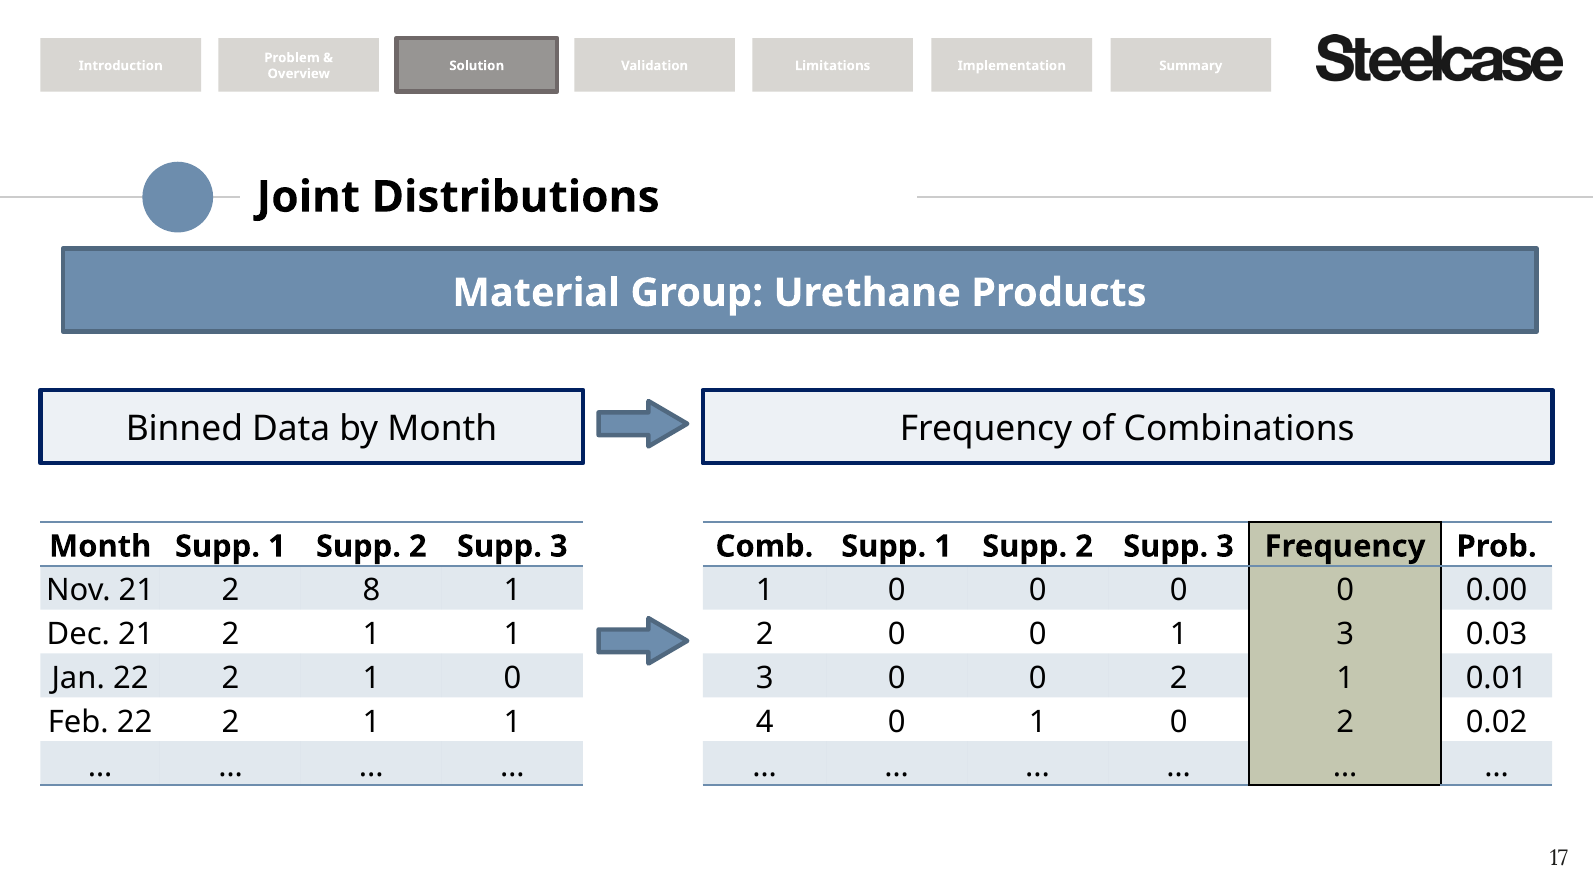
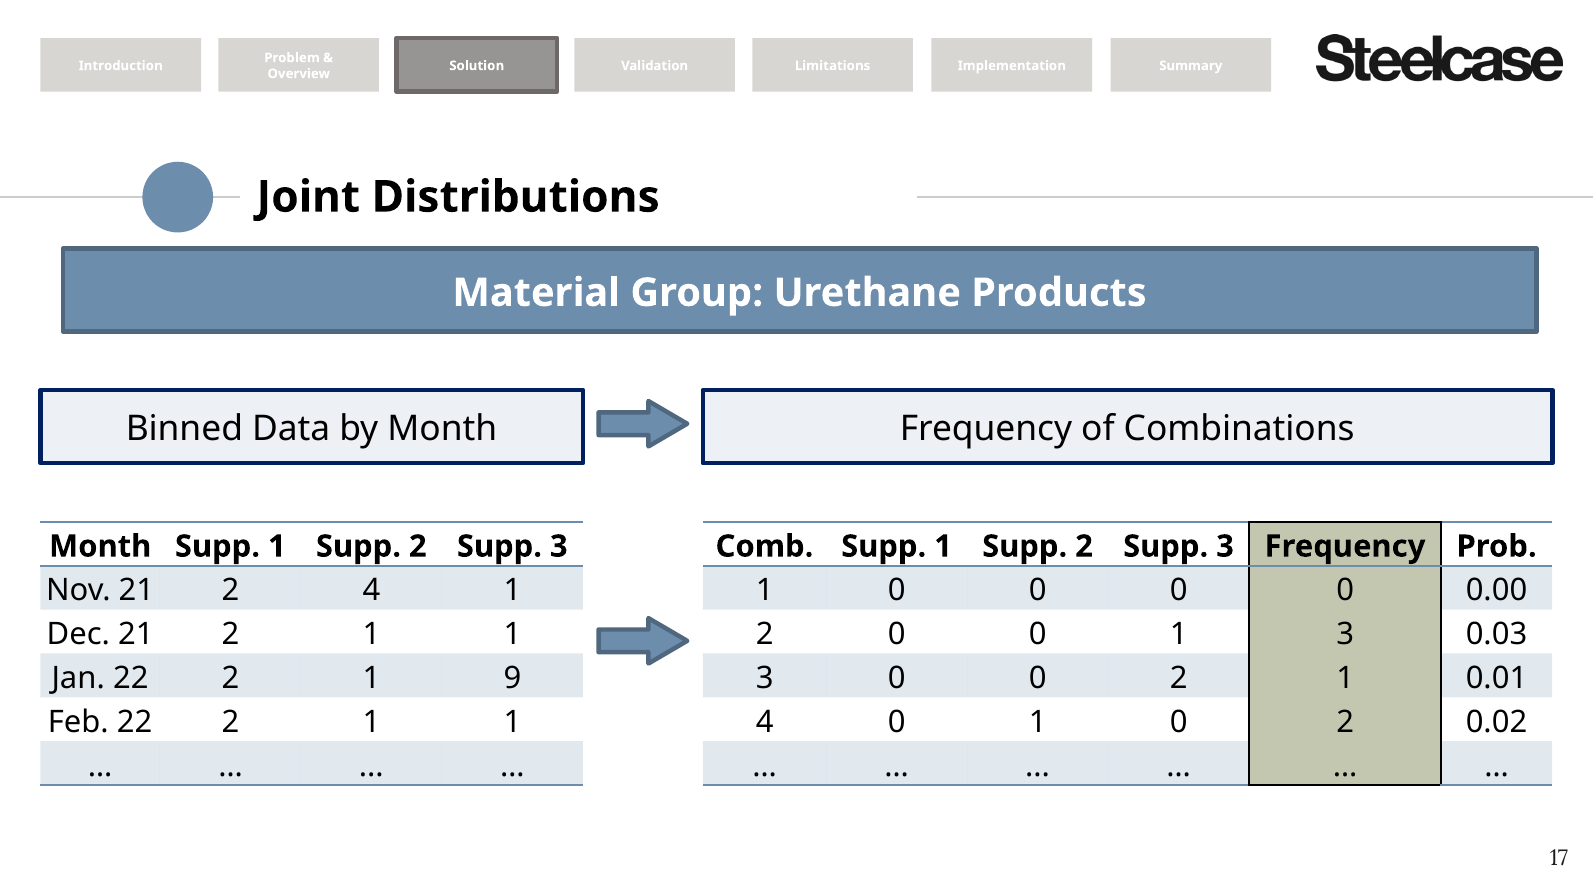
2 8: 8 -> 4 (372, 590)
2 1 0: 0 -> 9 (513, 678)
